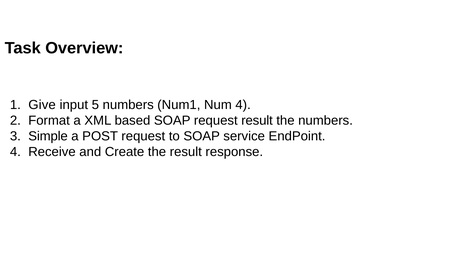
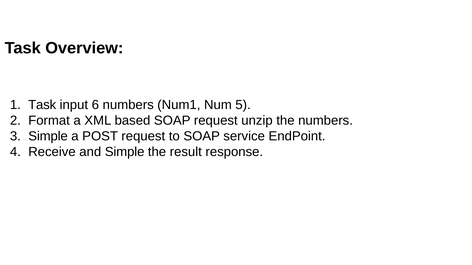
Give: Give -> Task (42, 105)
5: 5 -> 6 (95, 105)
Num 4: 4 -> 5 (243, 105)
request result: result -> unzip (257, 121)
and Create: Create -> Simple (125, 152)
